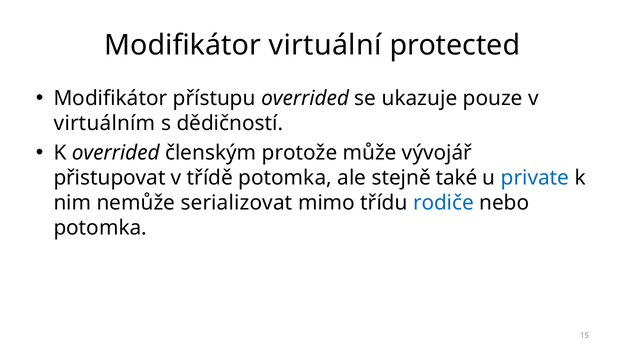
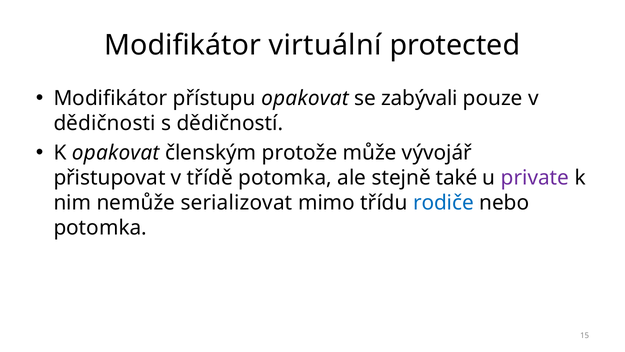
přístupu overrided: overrided -> opakovat (305, 98)
ukazuje: ukazuje -> zabývali (420, 98)
virtuálním: virtuálním -> dědičnosti (105, 123)
K overrided: overrided -> opakovat (116, 153)
private colour: blue -> purple (535, 178)
